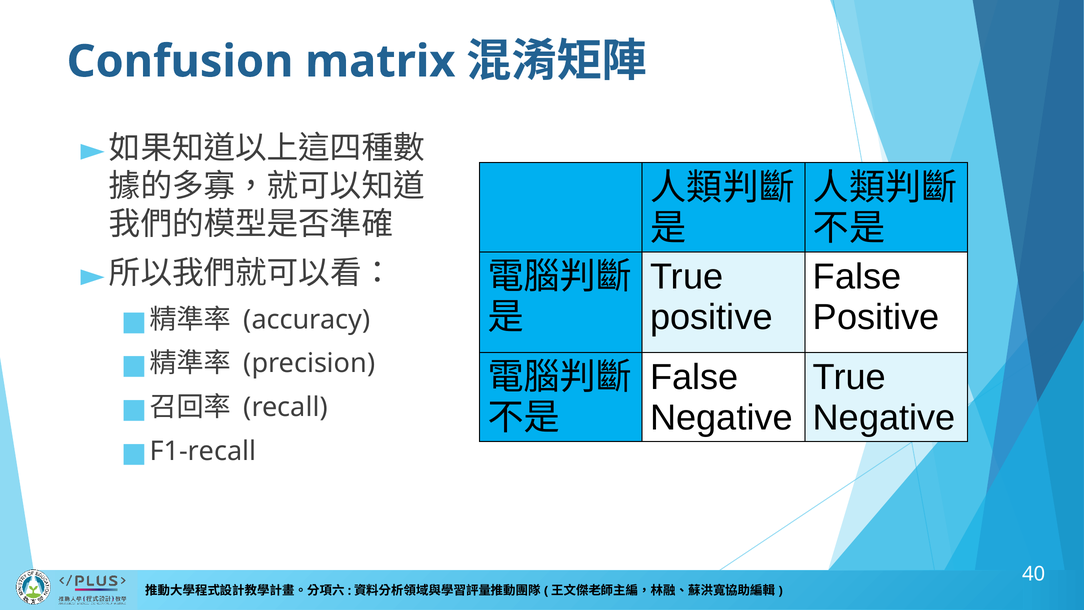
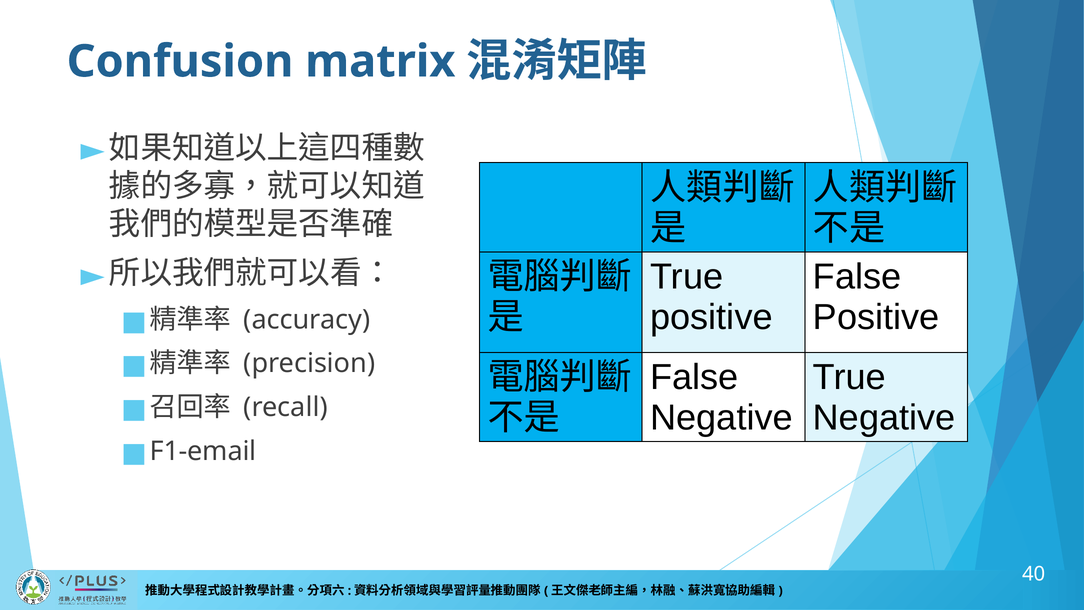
F1-recall: F1-recall -> F1-email (203, 451)
